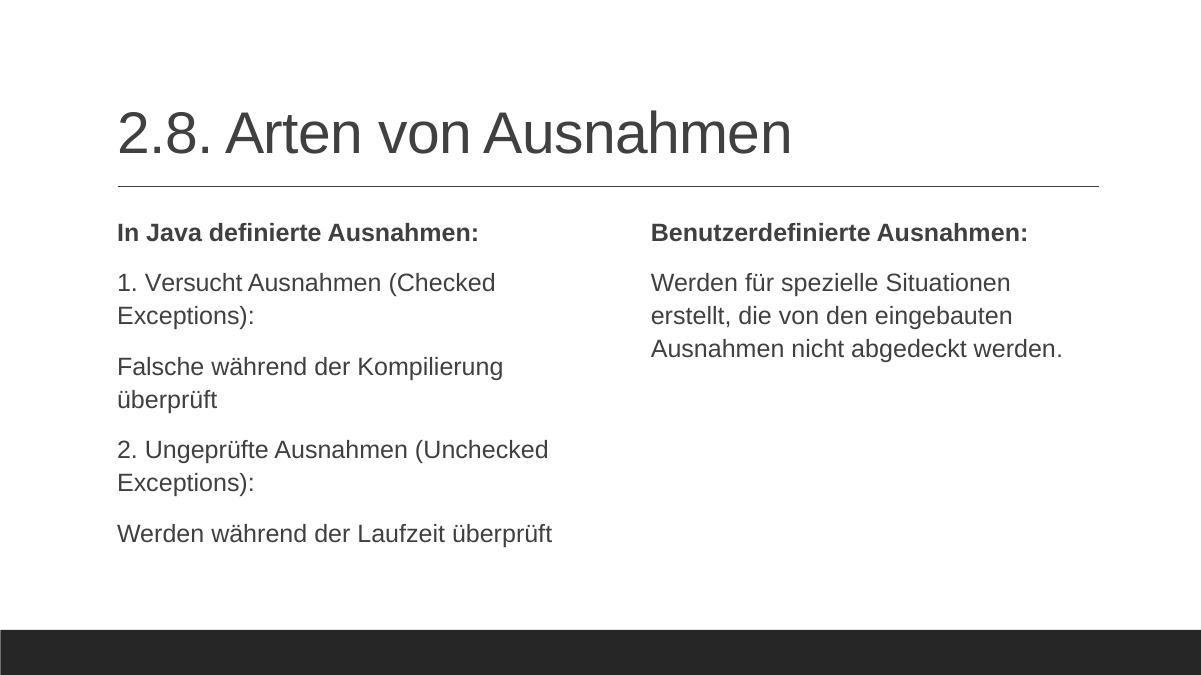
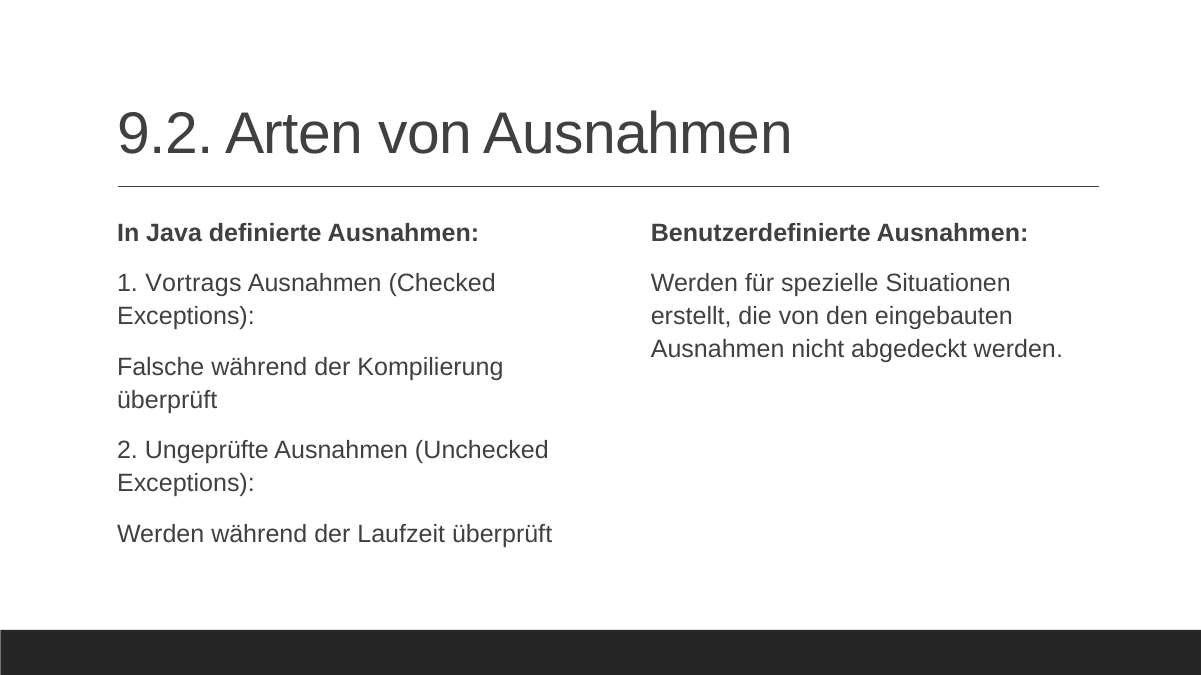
2.8: 2.8 -> 9.2 (165, 135)
Versucht: Versucht -> Vortrags (193, 284)
